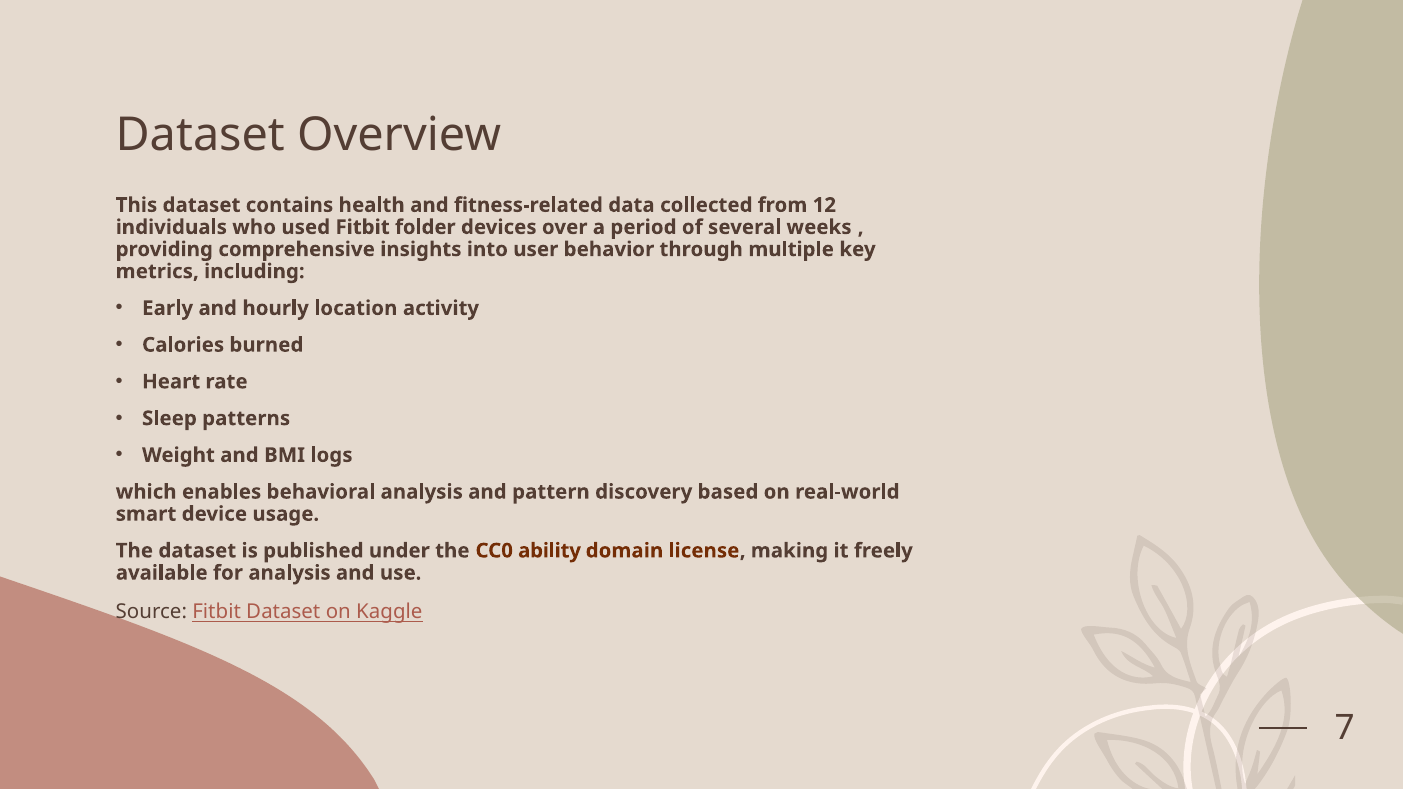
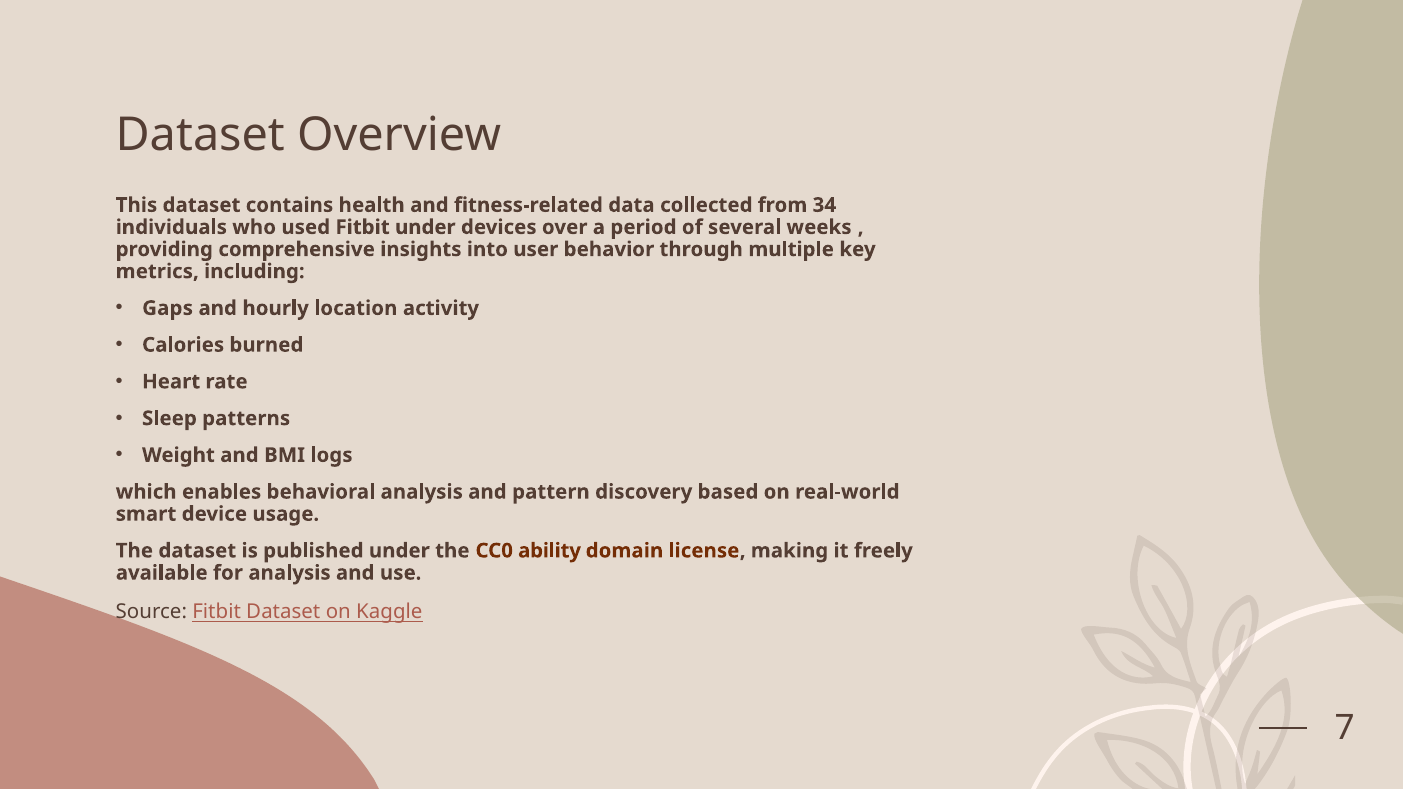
12: 12 -> 34 (824, 205)
Fitbit folder: folder -> under (425, 227)
Early: Early -> Gaps (168, 308)
